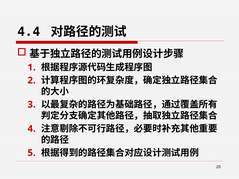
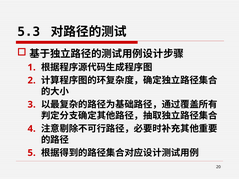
4.4: 4.4 -> 5.3 (29, 32)
